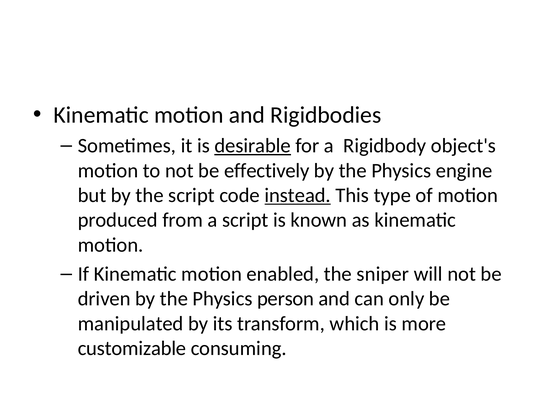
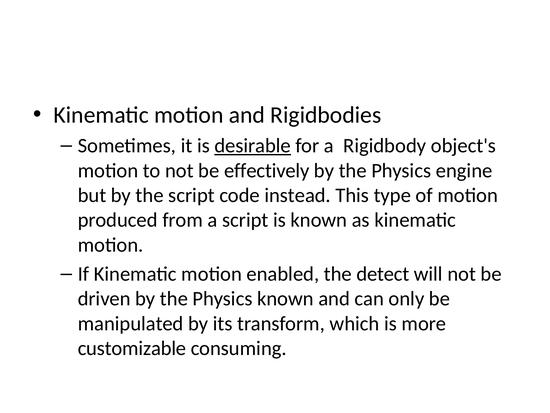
instead underline: present -> none (298, 195)
sniper: sniper -> detect (383, 274)
Physics person: person -> known (285, 298)
